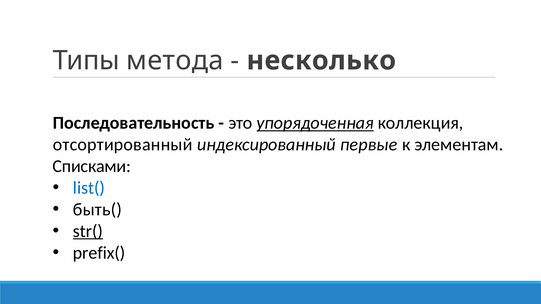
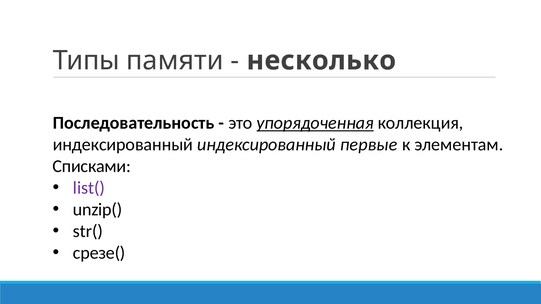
метода: метода -> памяти (175, 61)
отсортированный: отсортированный -> индексированный (123, 145)
list( colour: blue -> purple (89, 188)
быть(: быть( -> unzip( (98, 210)
str( underline: present -> none (88, 231)
prefix(: prefix( -> срезе( (99, 253)
